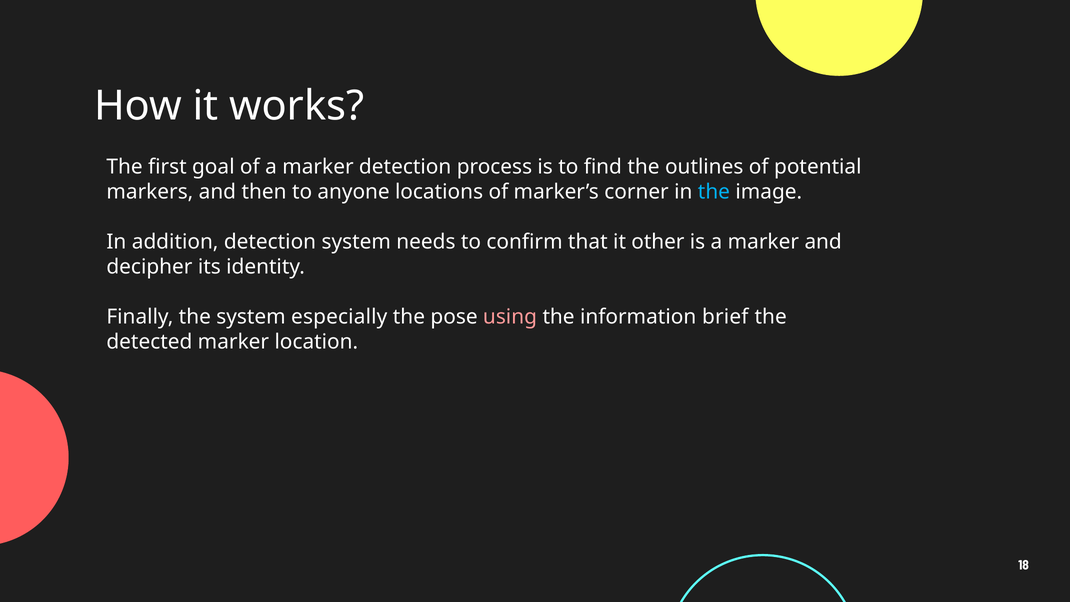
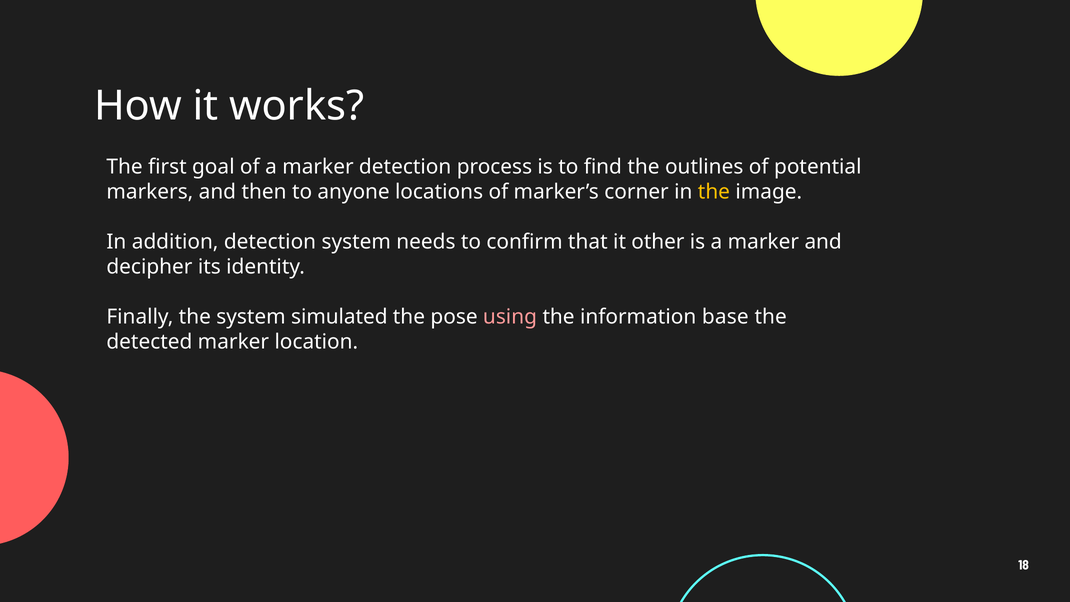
the colour: light blue -> yellow (714, 192)
especially: especially -> simulated (339, 317)
brief: brief -> base (725, 317)
